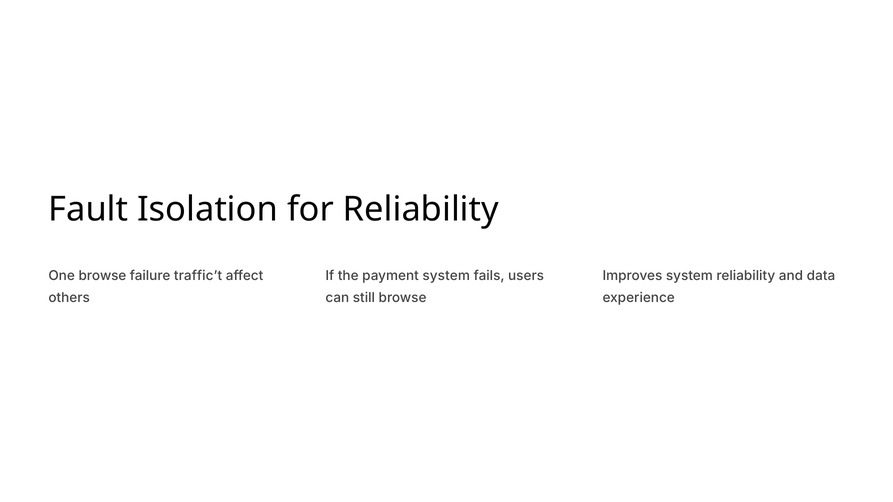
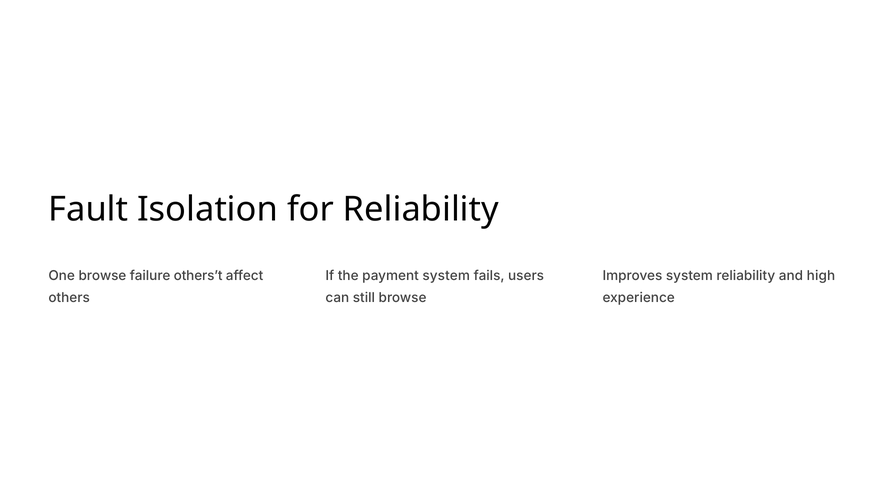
traffic’t: traffic’t -> others’t (198, 276)
data: data -> high (821, 276)
